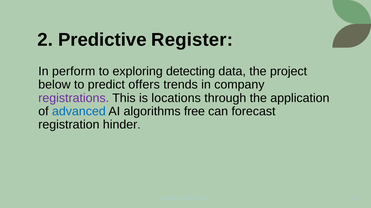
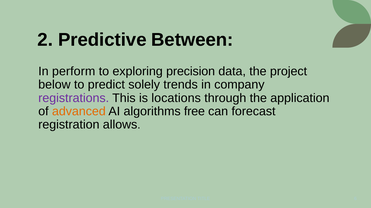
Register: Register -> Between (192, 40)
detecting: detecting -> precision (191, 72)
offers: offers -> solely (144, 85)
advanced colour: blue -> orange (79, 112)
hinder: hinder -> allows (120, 125)
